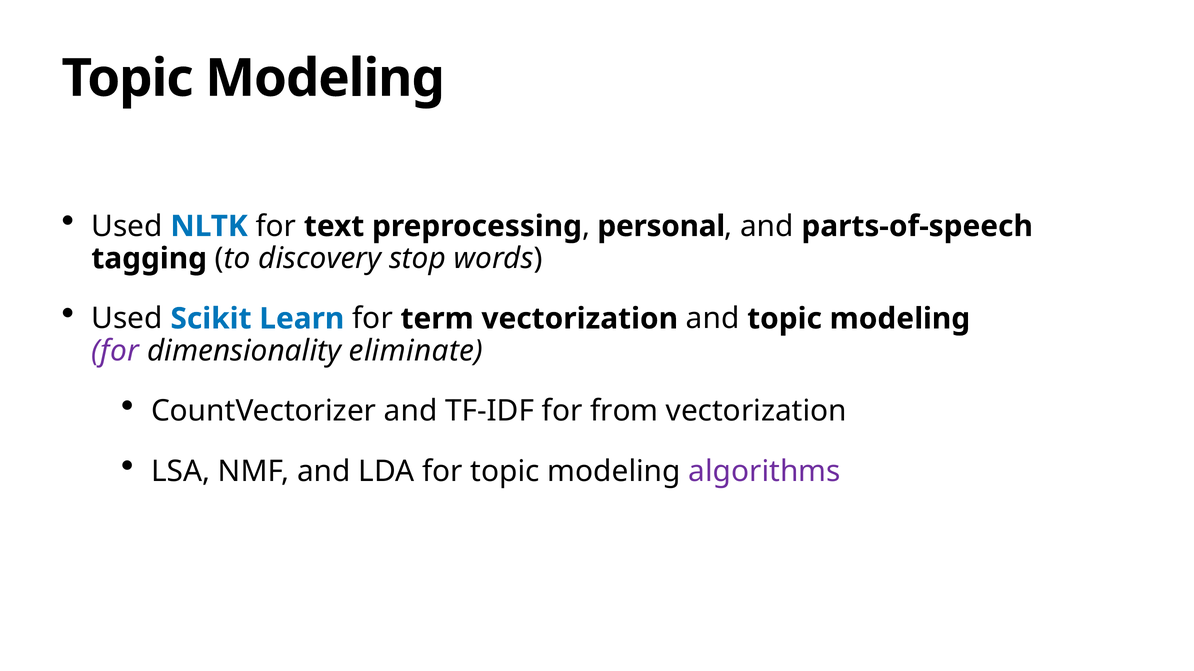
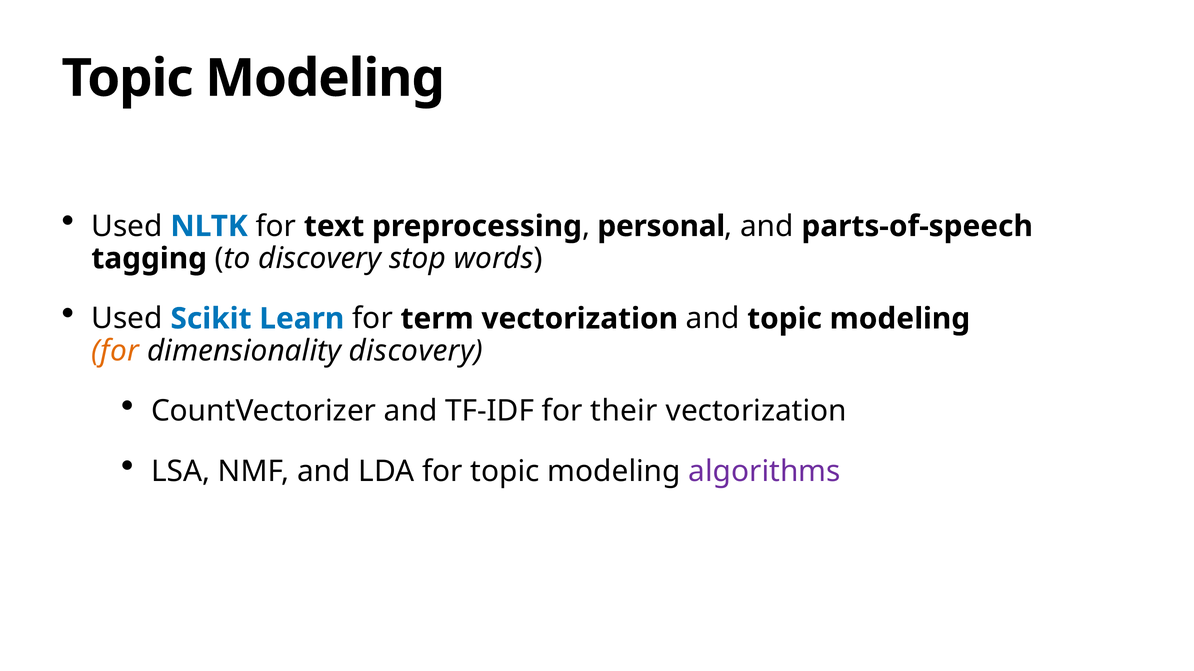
for colour: purple -> orange (115, 351)
dimensionality eliminate: eliminate -> discovery (416, 351)
from: from -> their (624, 411)
